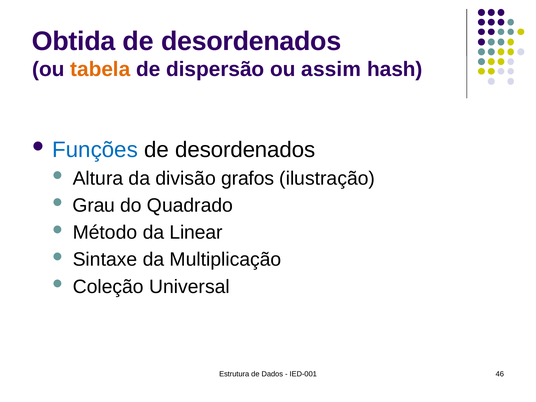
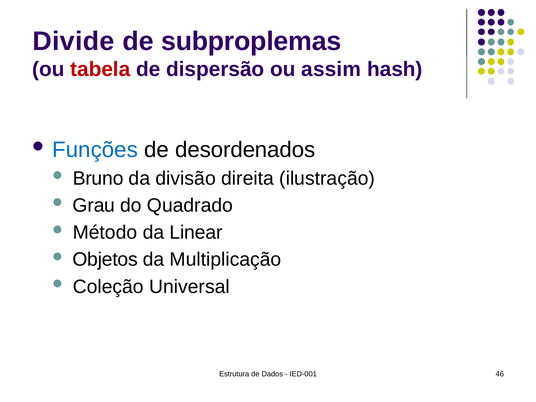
Obtida: Obtida -> Divide (73, 41)
desordenados: desordenados -> subproplemas (251, 41)
tabela colour: orange -> red (100, 69)
Altura: Altura -> Bruno (98, 178)
grafos: grafos -> direita (248, 178)
Sintaxe: Sintaxe -> Objetos (105, 260)
